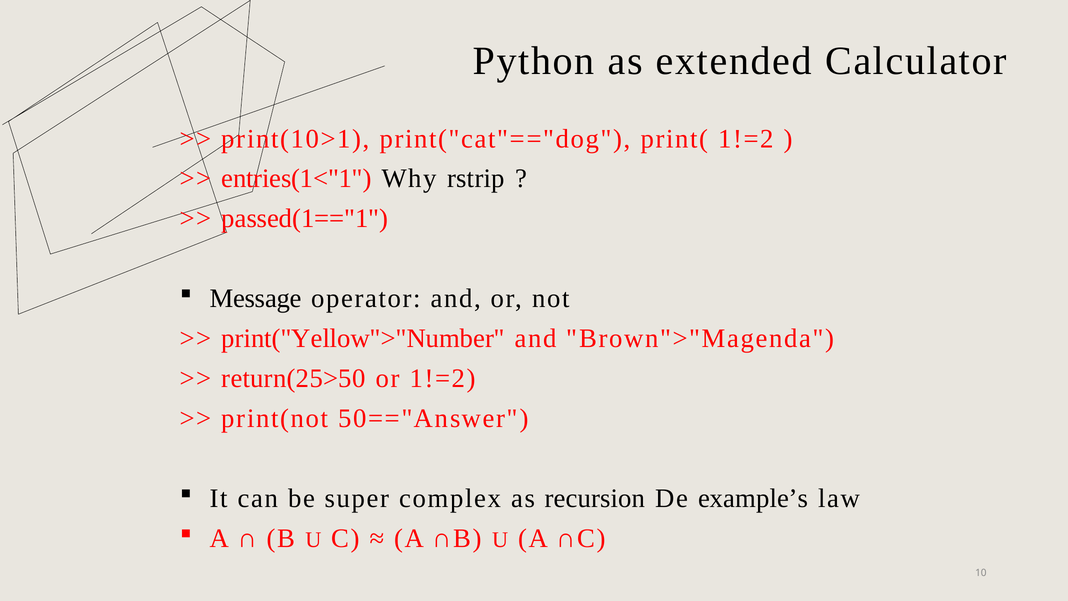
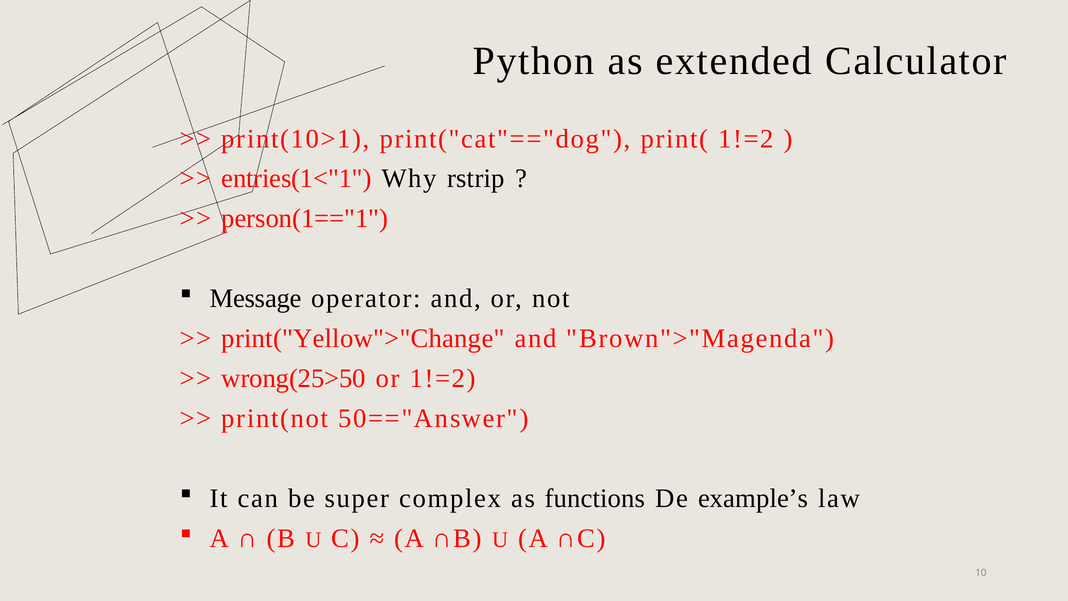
passed(1=="1: passed(1=="1 -> person(1=="1 (305, 219)
print("Yellow">"Number: print("Yellow">"Number -> print("Yellow">"Change (363, 338)
return(25>50: return(25>50 -> wrong(25>50 (294, 378)
recursion: recursion -> functions (595, 498)
